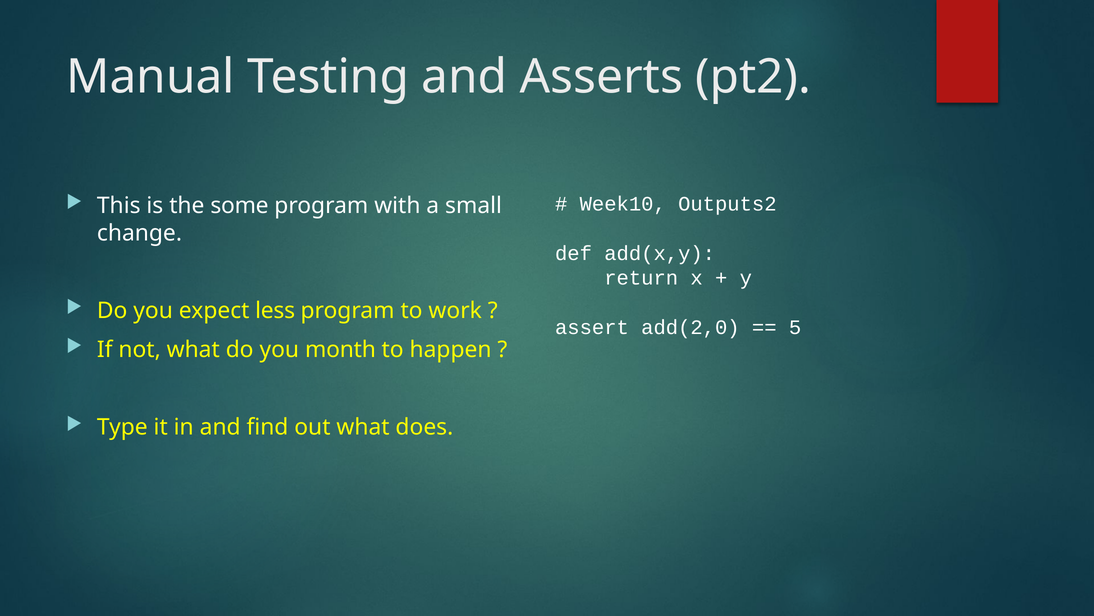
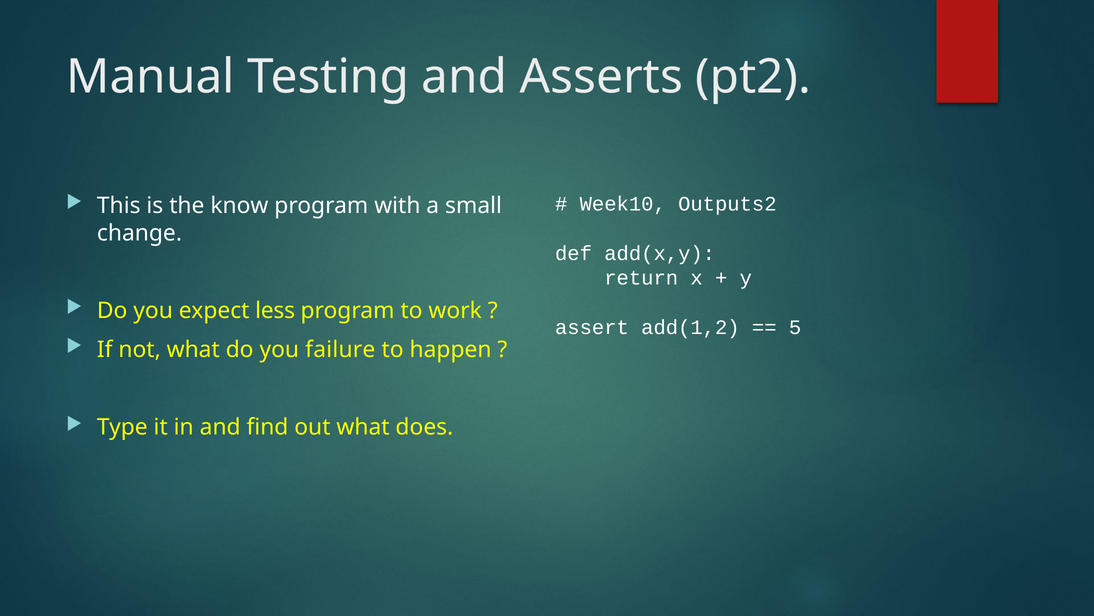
some: some -> know (239, 206)
add(2,0: add(2,0 -> add(1,2 (690, 327)
month: month -> failure (340, 349)
